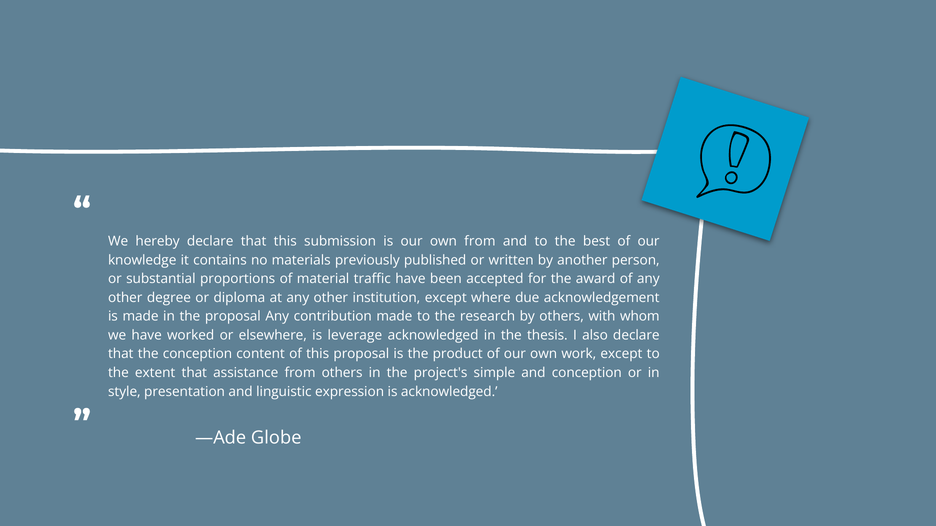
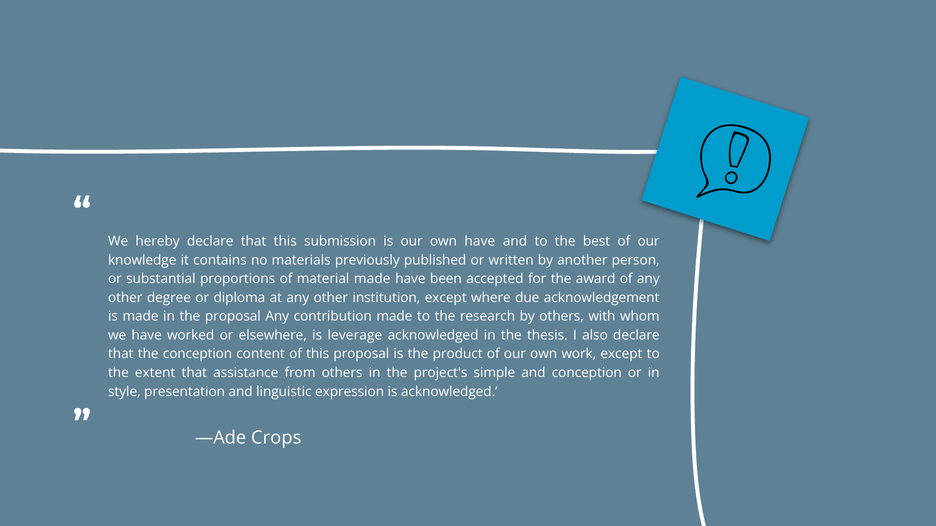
own from: from -> have (480, 242)
material traffic: traffic -> made (372, 279)
Globe: Globe -> Crops (276, 438)
